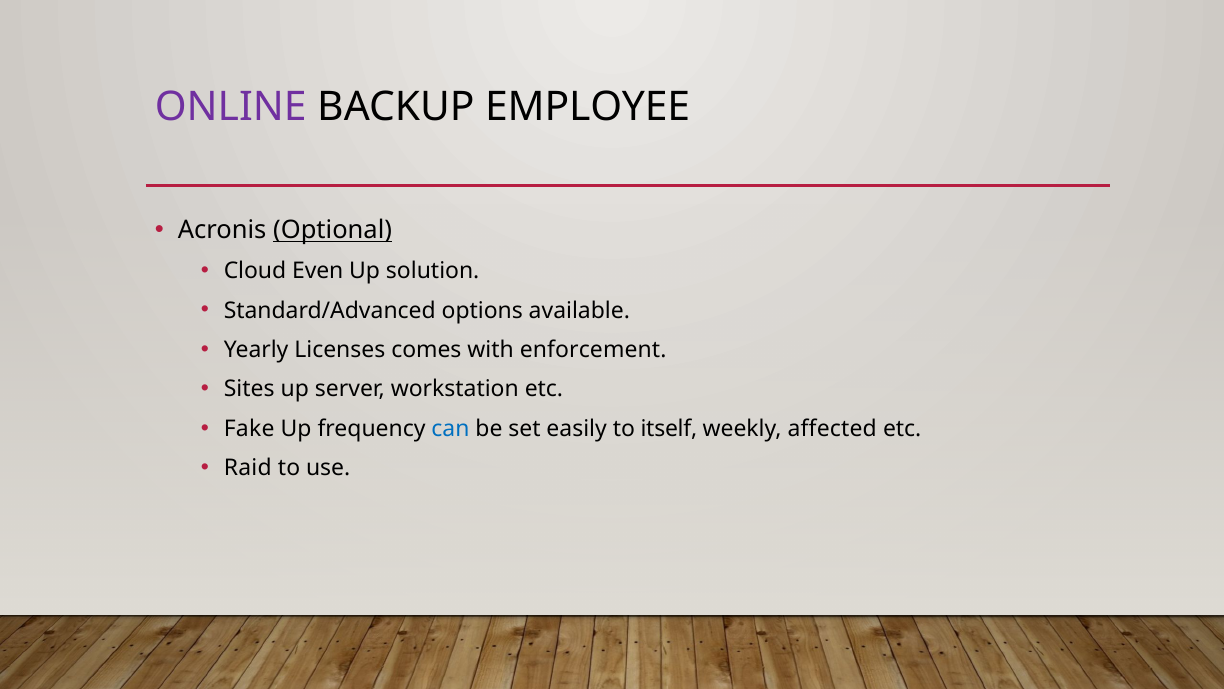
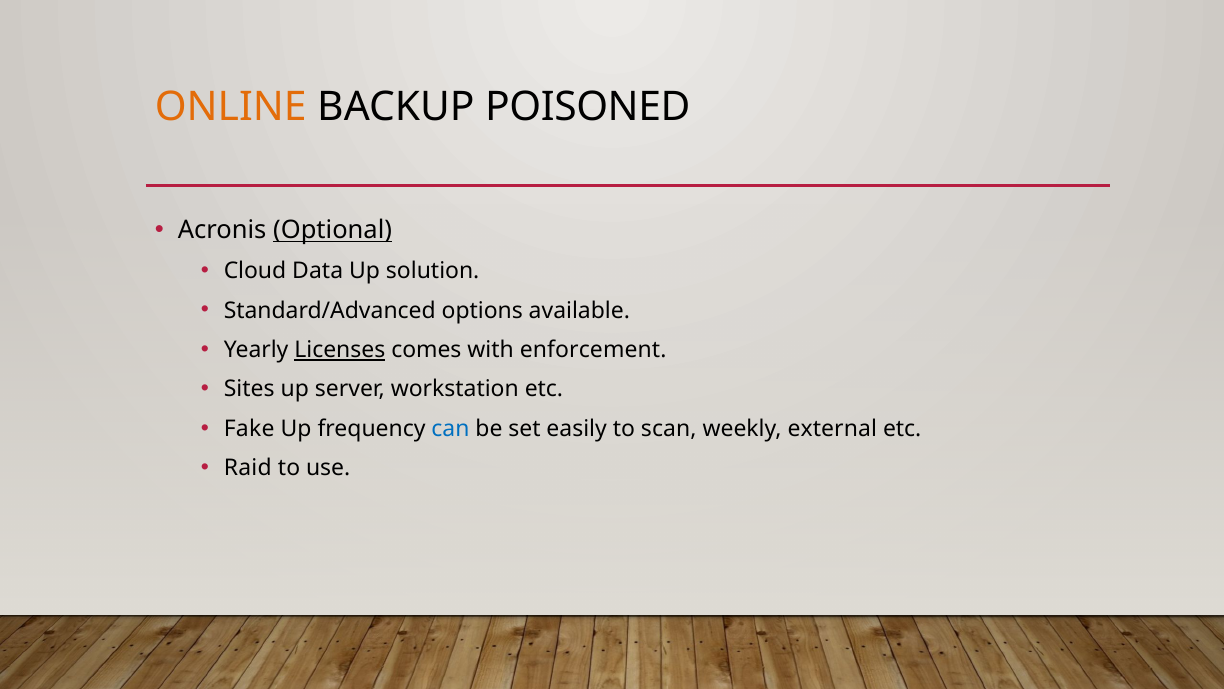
ONLINE colour: purple -> orange (231, 107)
EMPLOYEE: EMPLOYEE -> POISONED (588, 107)
Even: Even -> Data (318, 271)
Licenses underline: none -> present (340, 350)
itself: itself -> scan (669, 428)
affected: affected -> external (832, 428)
